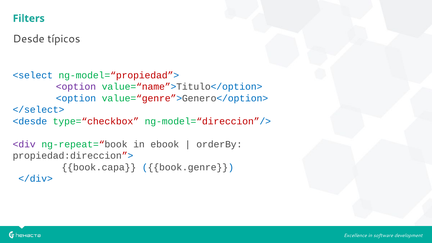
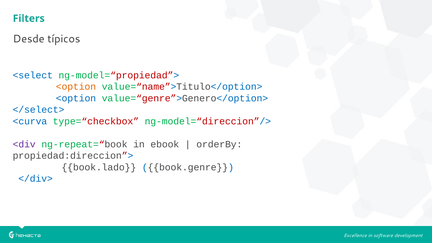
<option colour: purple -> orange (76, 87)
<desde: <desde -> <curva (30, 121)
book.capa: book.capa -> book.lado (99, 167)
